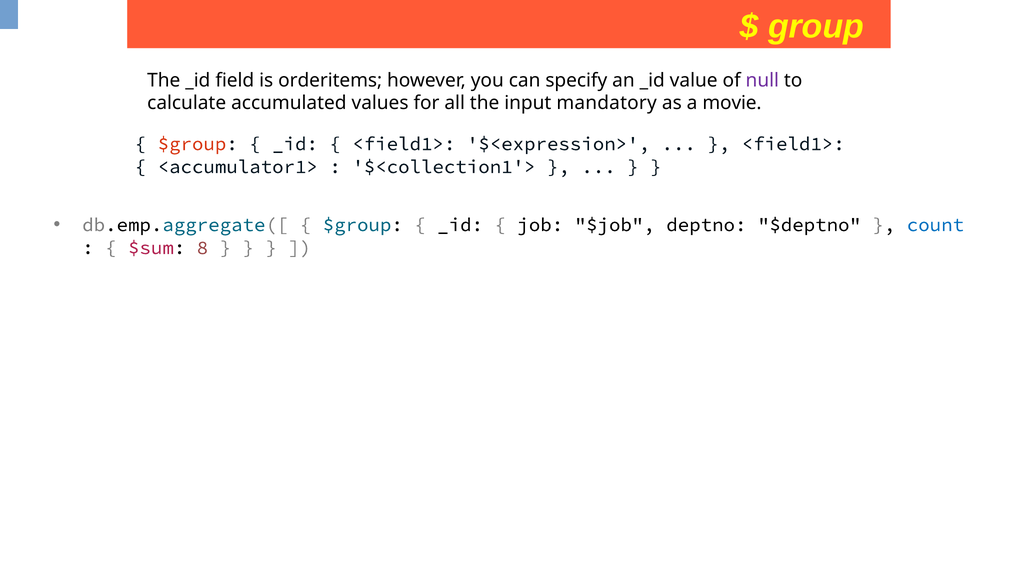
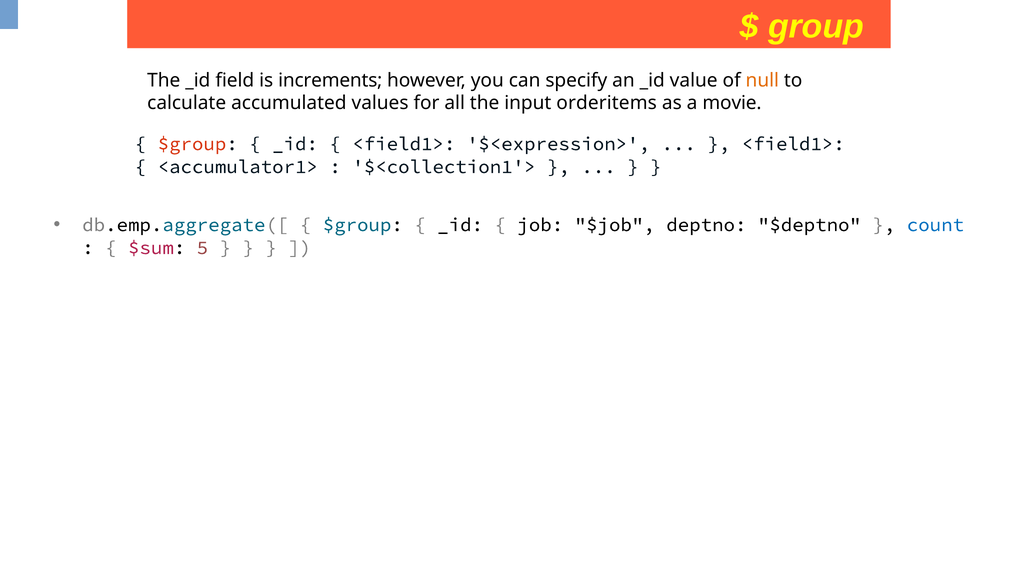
orderitems: orderitems -> increments (330, 80)
null colour: purple -> orange (762, 80)
mandatory: mandatory -> orderitems (607, 103)
8: 8 -> 5 (202, 248)
